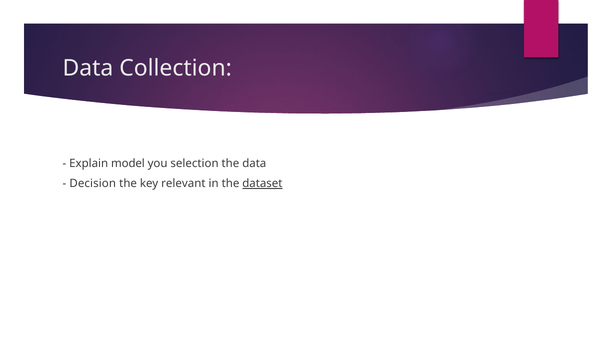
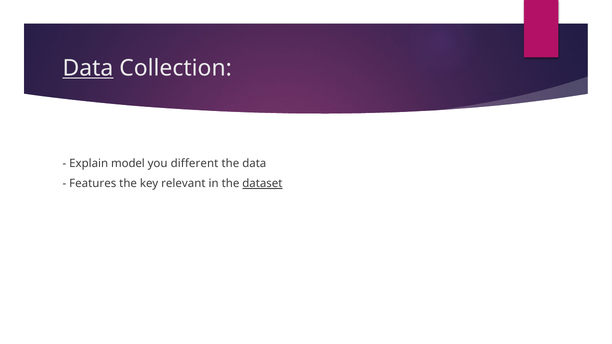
Data underline: none -> present (88, 68)
selection: selection -> different (194, 163)
Decision: Decision -> Features (93, 184)
